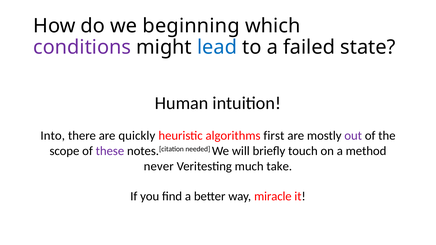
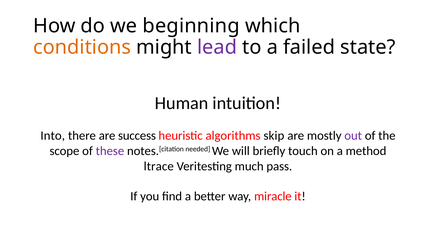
conditions colour: purple -> orange (82, 47)
lead colour: blue -> purple (217, 47)
quickly: quickly -> success (137, 136)
first: first -> skip (274, 136)
never: never -> ltrace (159, 166)
take: take -> pass (279, 166)
